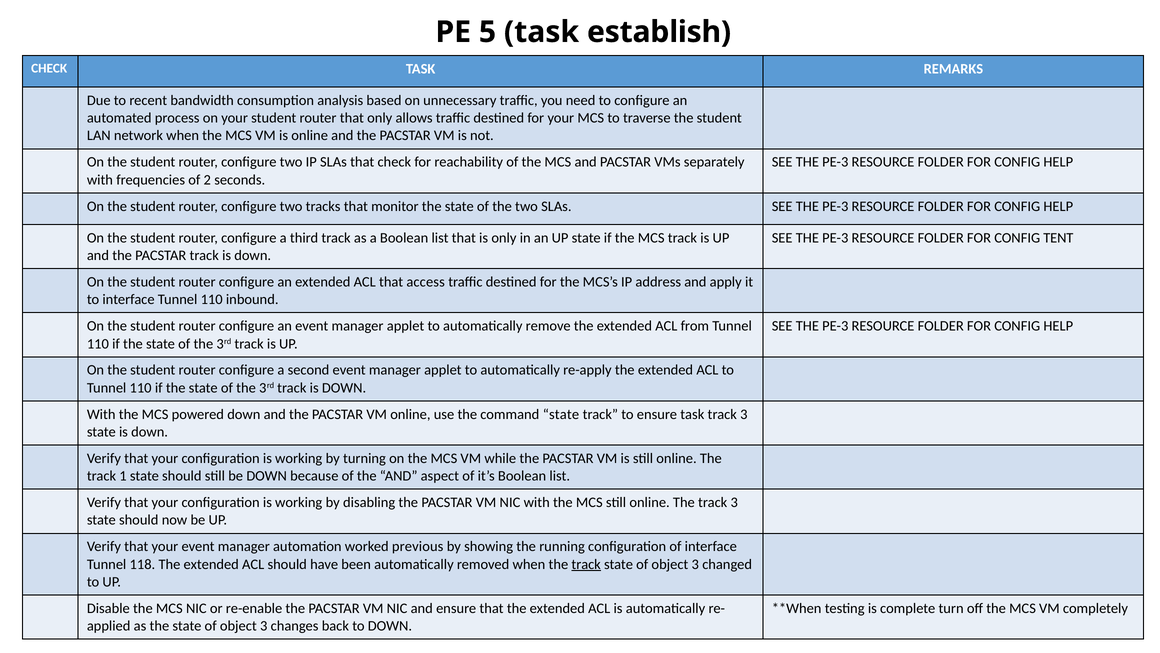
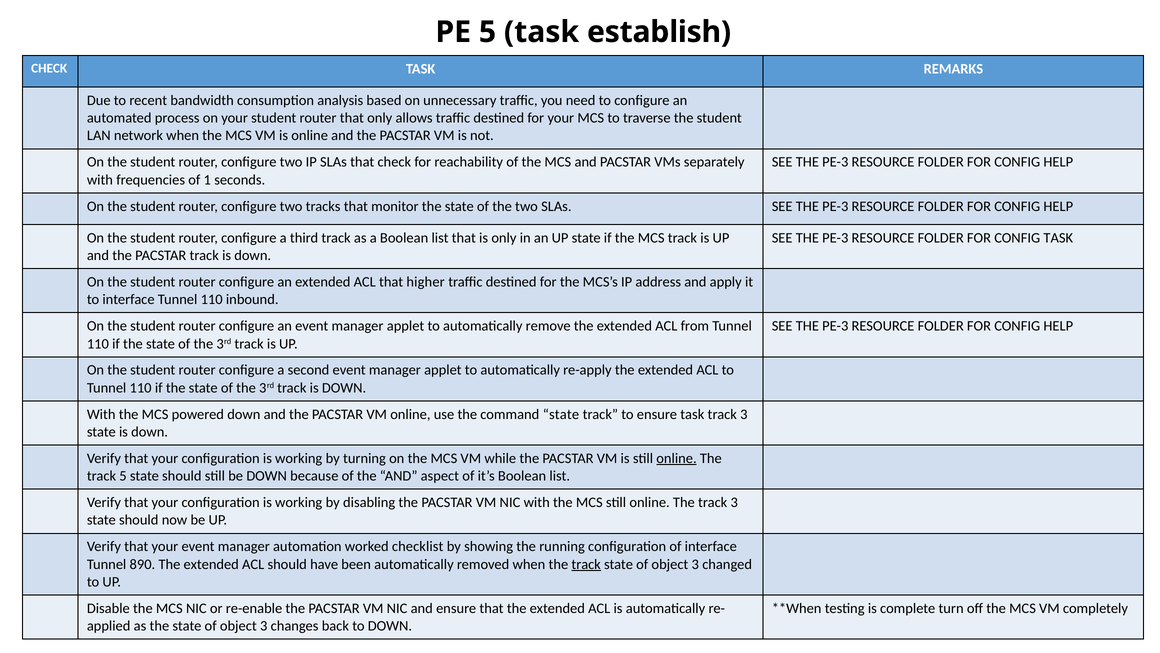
2: 2 -> 1 (207, 180)
CONFIG TENT: TENT -> TASK (1058, 238)
access: access -> higher (426, 282)
online underline: none -> present (677, 458)
track 1: 1 -> 5 (123, 476)
previous: previous -> checklist (418, 546)
118: 118 -> 890 (142, 564)
